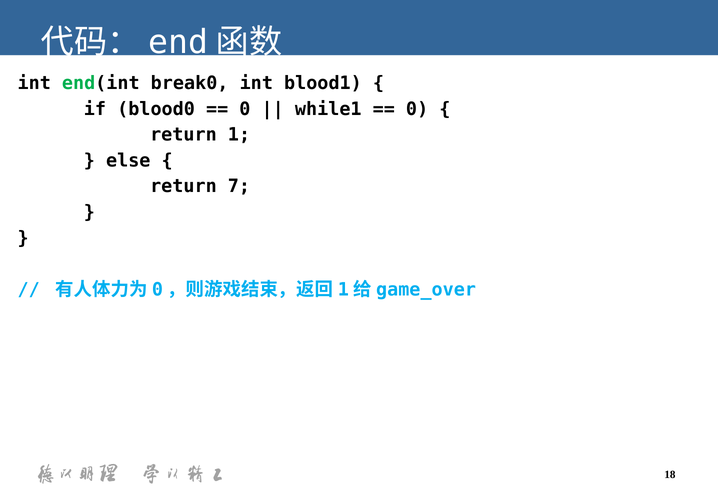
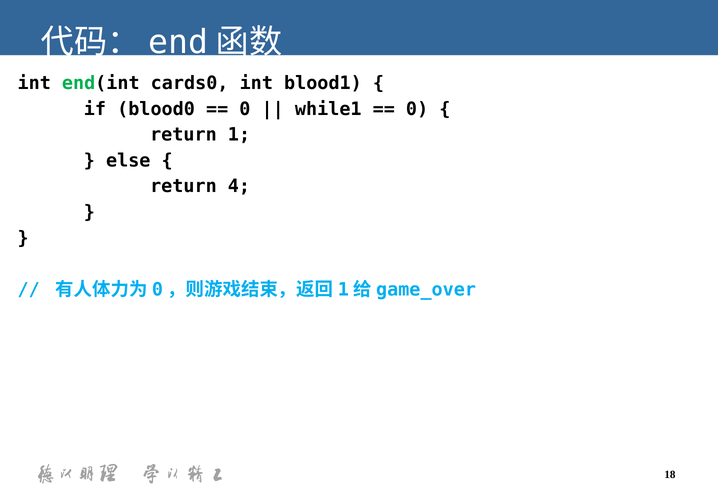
break0: break0 -> cards0 (190, 83)
7: 7 -> 4 (239, 186)
